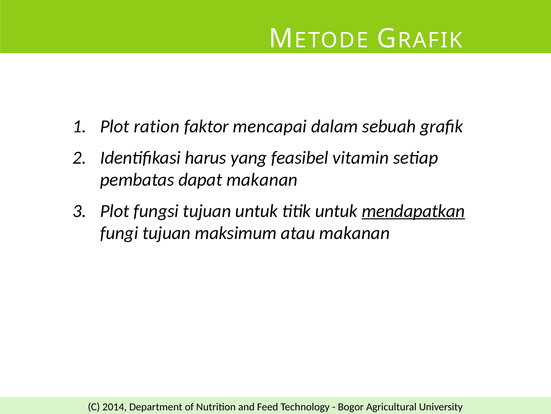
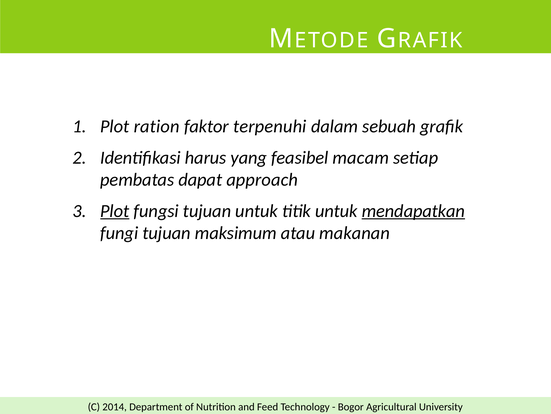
mencapai: mencapai -> terpenuhi (270, 126)
vitamin: vitamin -> macam (361, 157)
dapat makanan: makanan -> approach (262, 179)
Plot underline: none -> present (115, 211)
